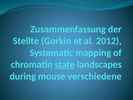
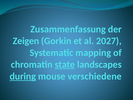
Stellte: Stellte -> Zeigen (26, 41)
2012: 2012 -> 2027 (109, 41)
during underline: none -> present (23, 76)
